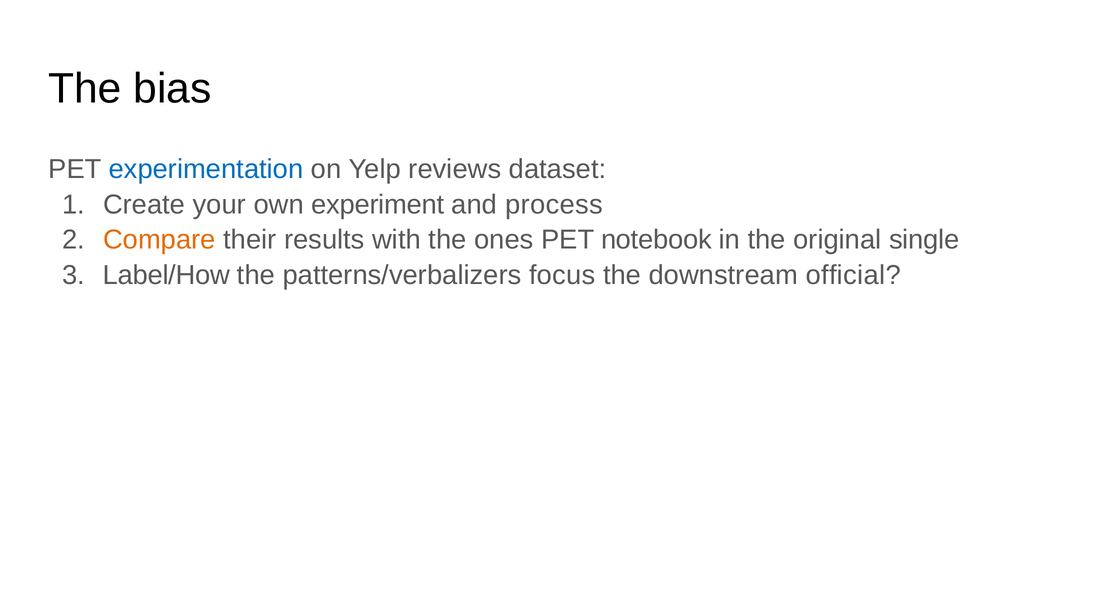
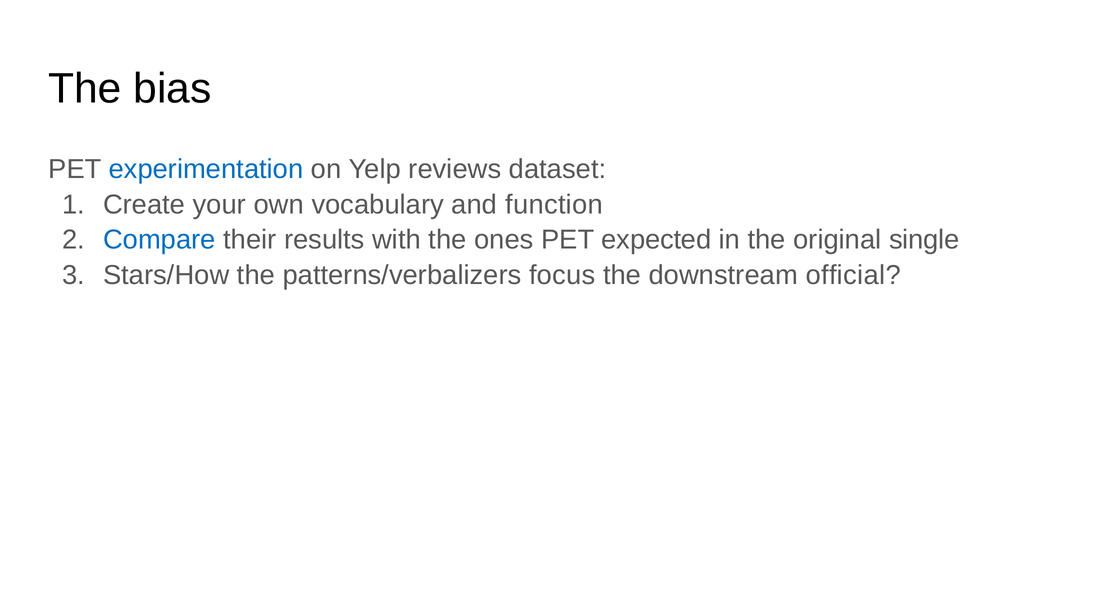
experiment: experiment -> vocabulary (378, 205)
process: process -> function (554, 205)
Compare colour: orange -> blue (159, 240)
notebook: notebook -> expected (656, 240)
Label/How: Label/How -> Stars/How (166, 275)
